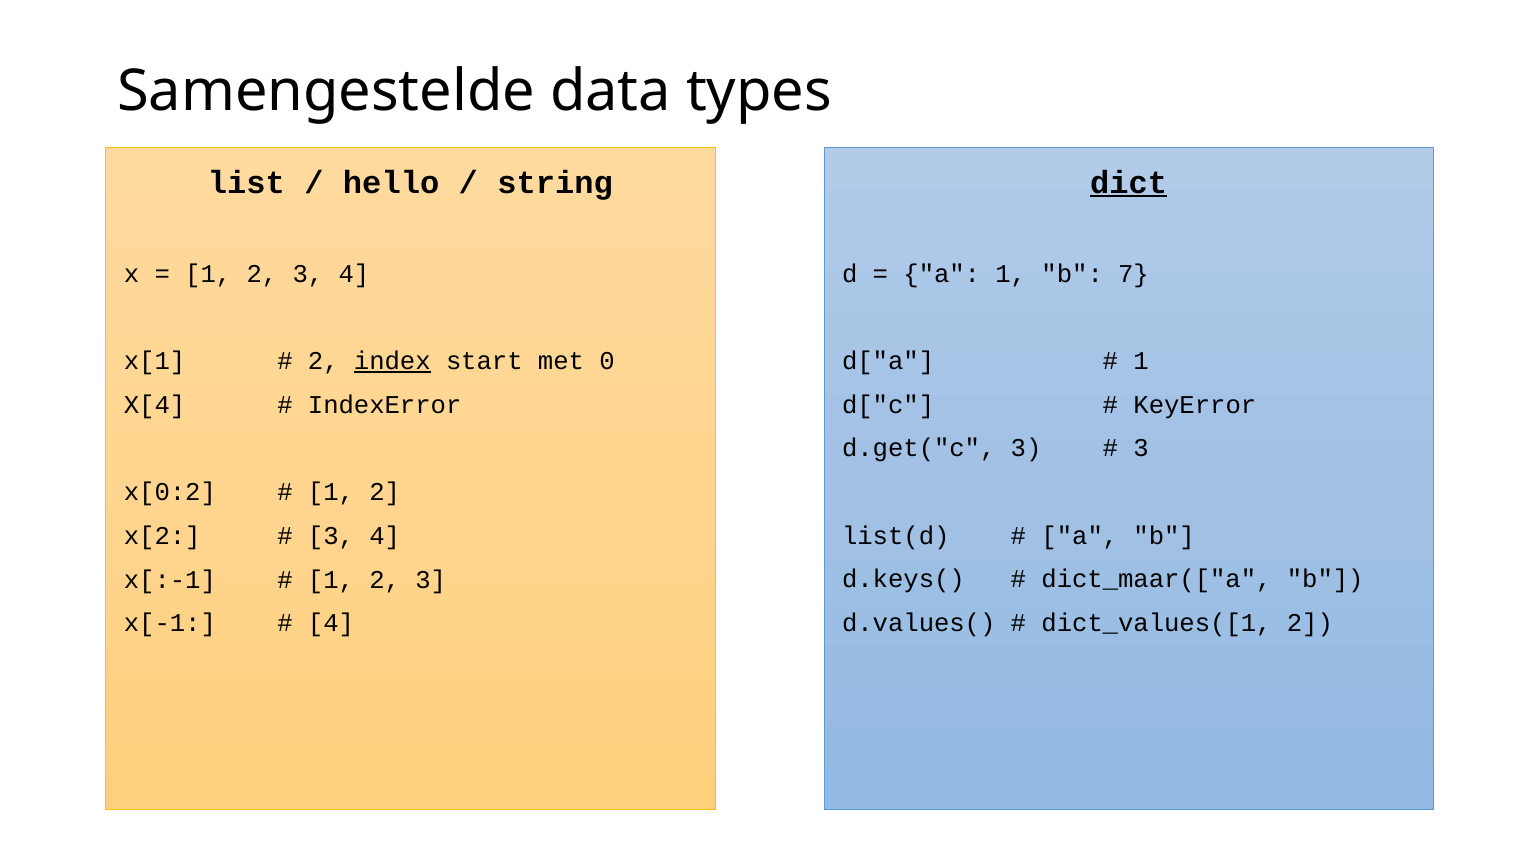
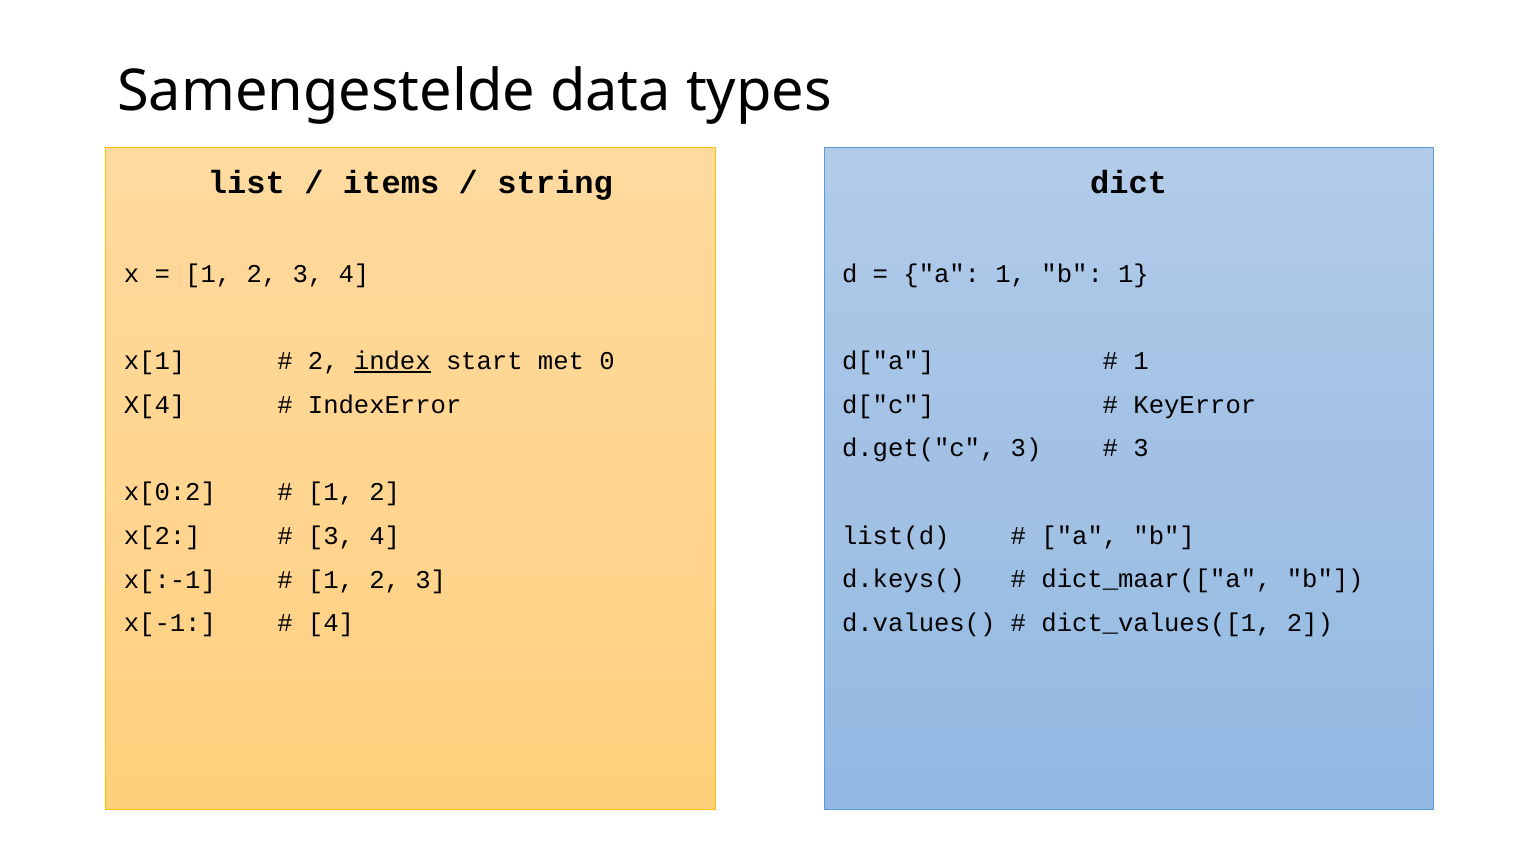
hello: hello -> items (391, 183)
dict underline: present -> none (1129, 183)
b 7: 7 -> 1 (1133, 273)
